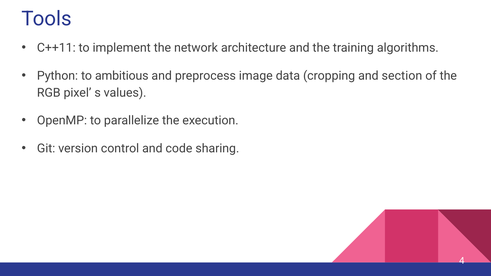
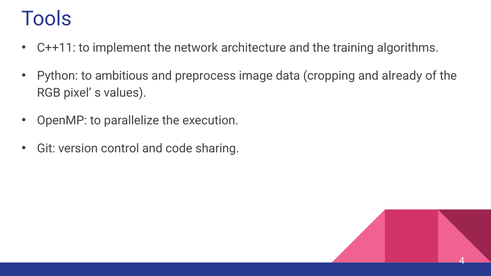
section: section -> already (402, 76)
